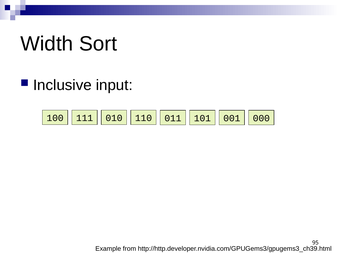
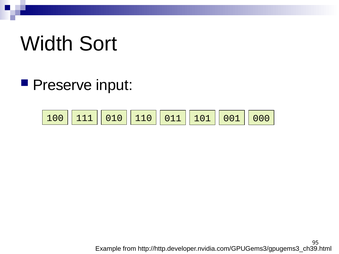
Inclusive: Inclusive -> Preserve (62, 85)
